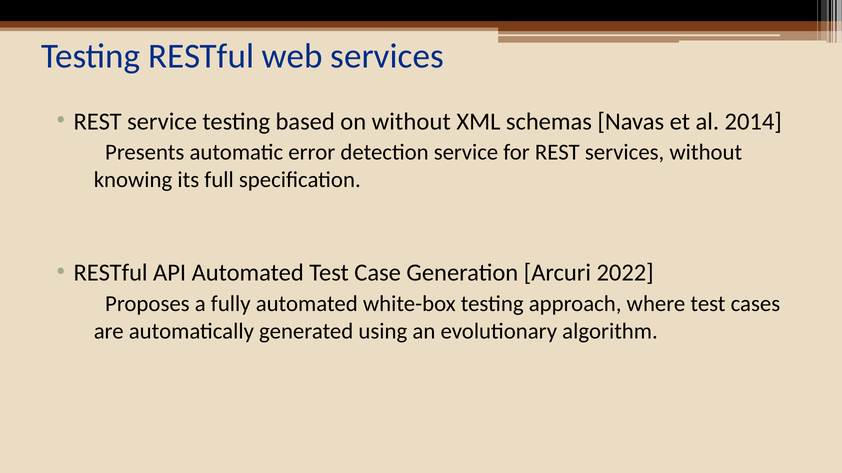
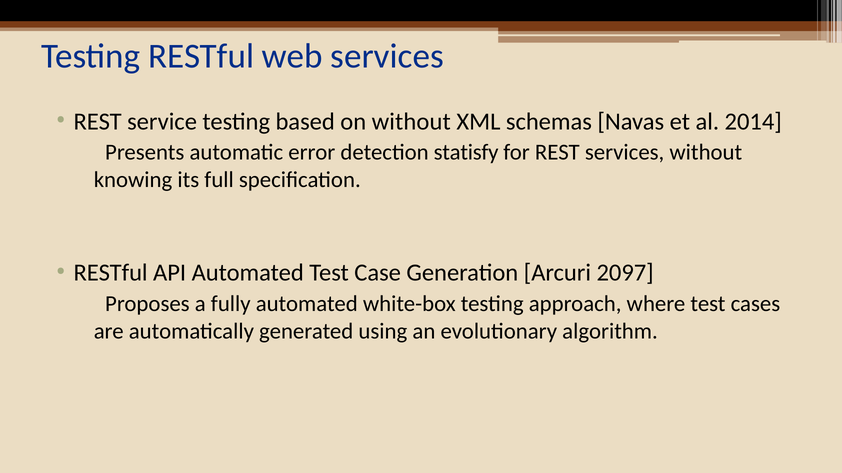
detection service: service -> statisfy (466, 153)
2022: 2022 -> 2097 (625, 273)
